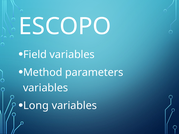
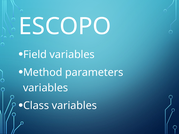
Long: Long -> Class (36, 106)
